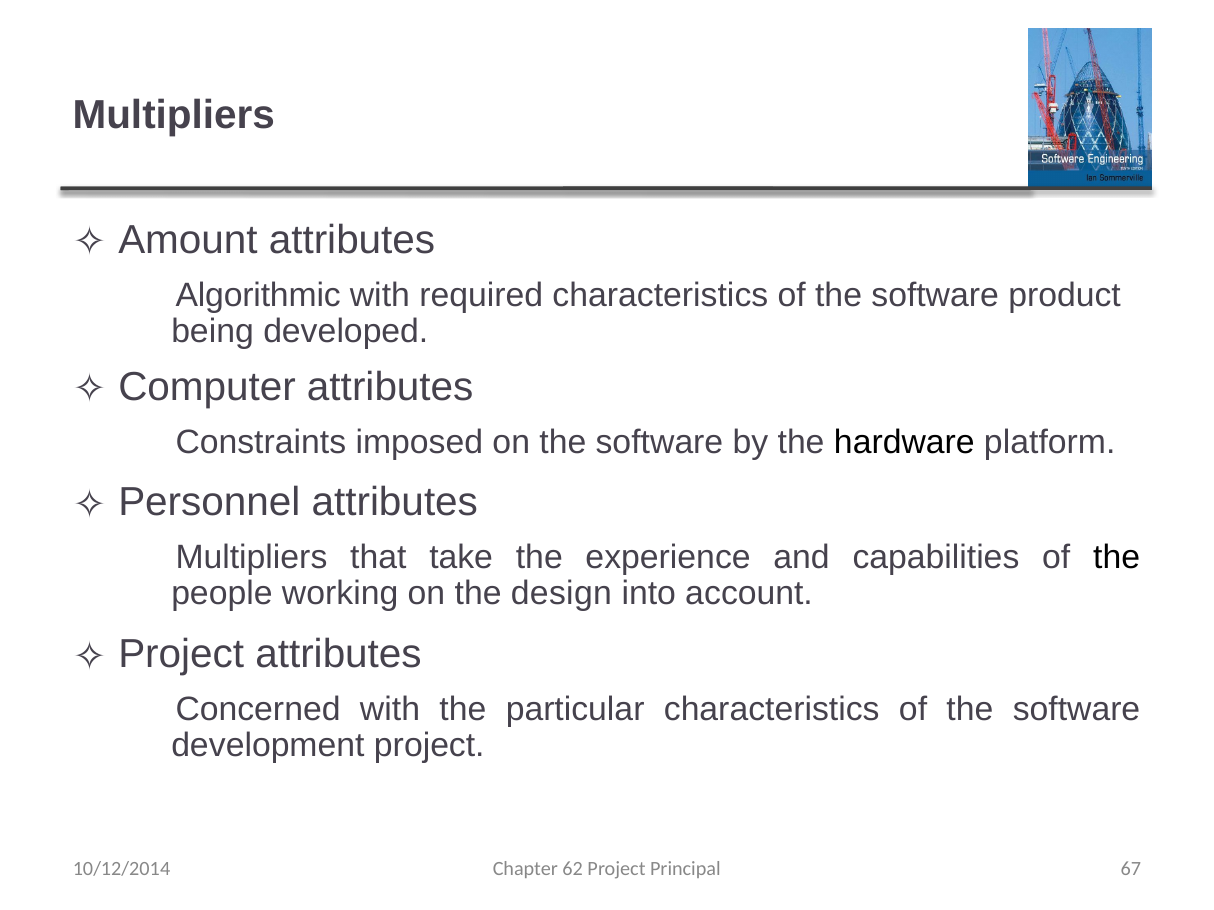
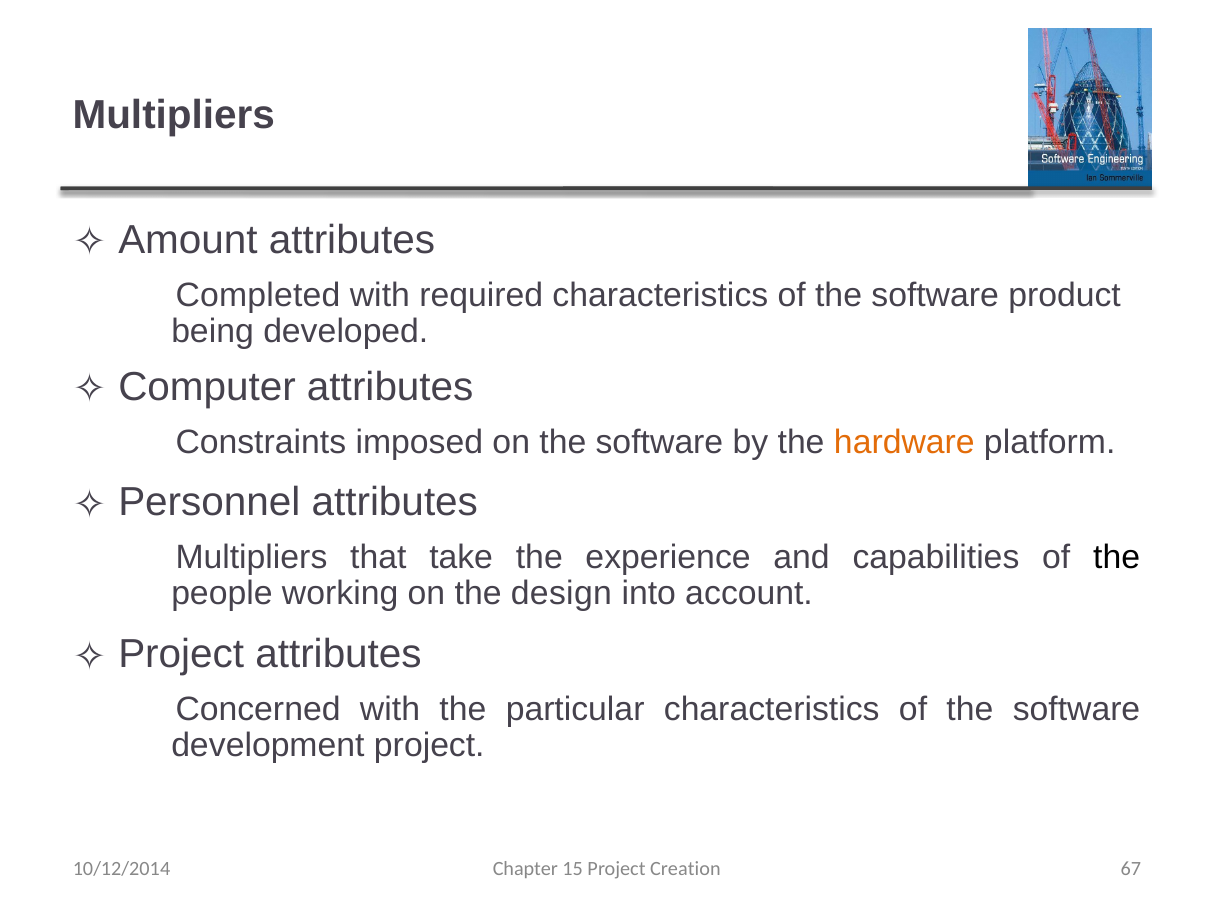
Algorithmic: Algorithmic -> Completed (258, 295)
hardware colour: black -> orange (904, 442)
62: 62 -> 15 (573, 870)
Principal: Principal -> Creation (685, 870)
